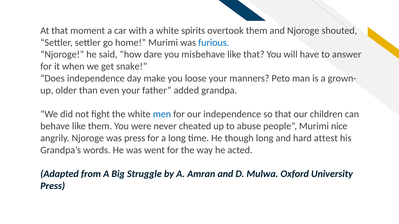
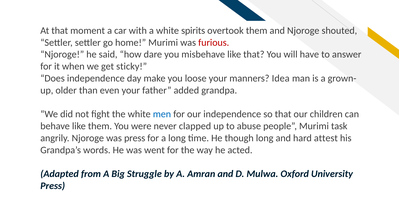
furious colour: blue -> red (214, 43)
snake: snake -> sticky (132, 66)
Peto: Peto -> Idea (281, 78)
cheated: cheated -> clapped (195, 126)
nice: nice -> task (339, 126)
